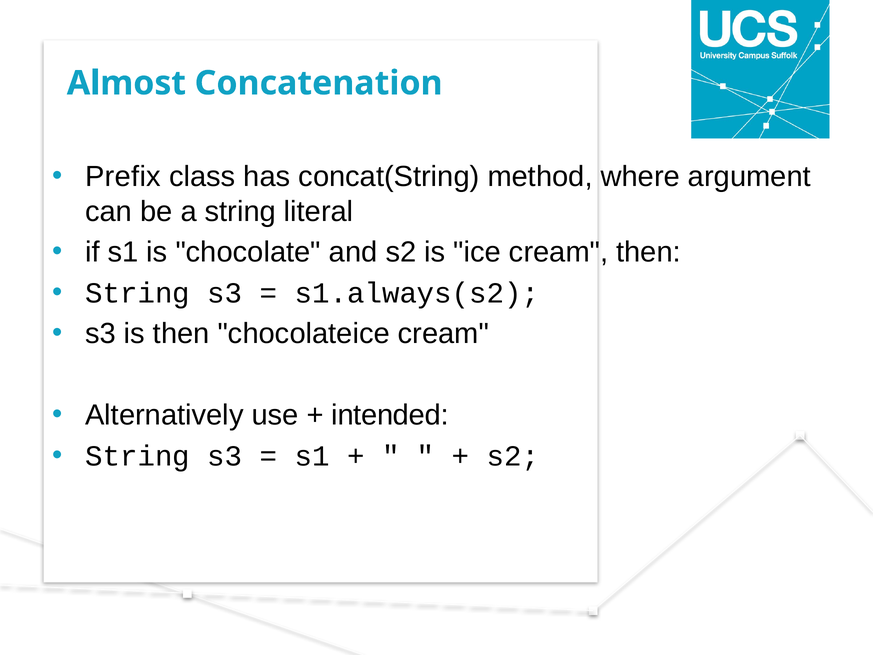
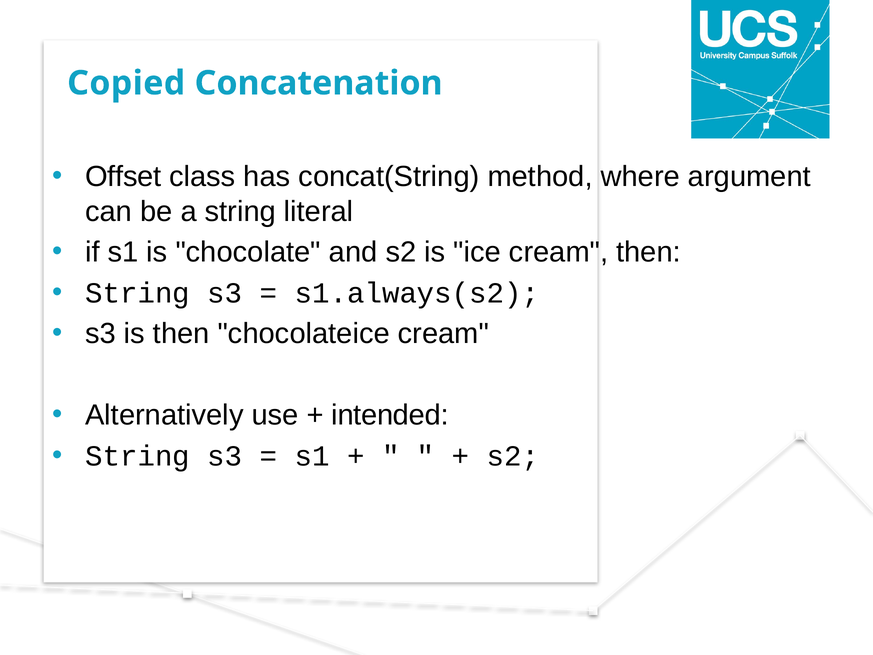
Almost: Almost -> Copied (126, 83)
Prefix: Prefix -> Offset (123, 177)
